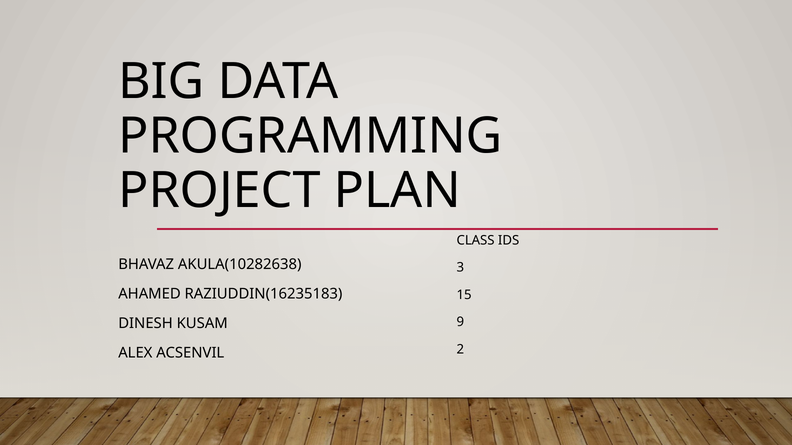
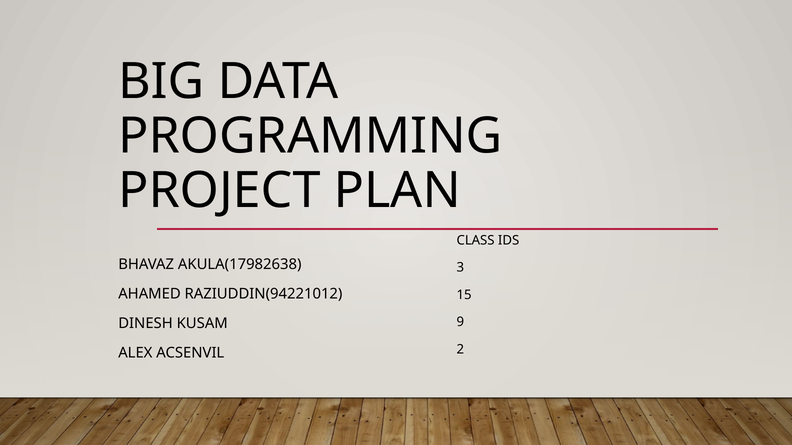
AKULA(10282638: AKULA(10282638 -> AKULA(17982638 (240, 265)
RAZIUDDIN(16235183: RAZIUDDIN(16235183 -> RAZIUDDIN(94221012 (264, 294)
